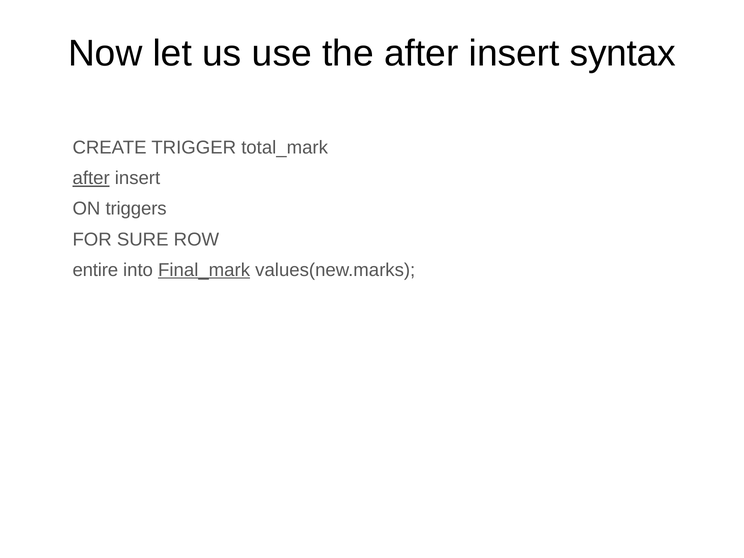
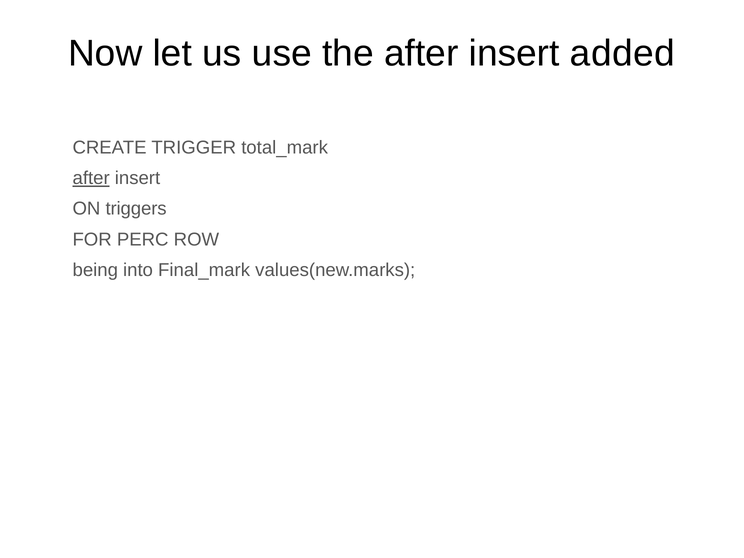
syntax: syntax -> added (622, 53)
SURE: SURE -> PERC (143, 239)
entire: entire -> being (95, 270)
Final_mark underline: present -> none (204, 270)
